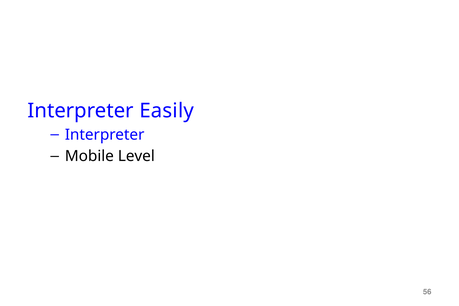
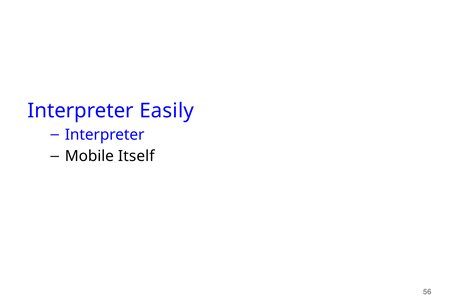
Level: Level -> Itself (136, 156)
